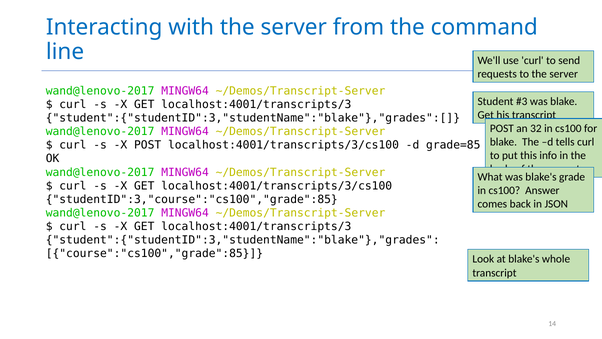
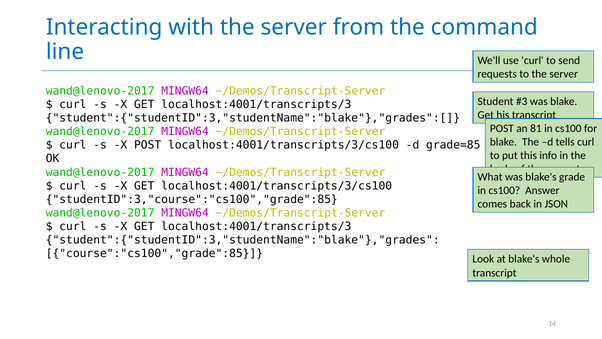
32: 32 -> 81 (536, 128)
